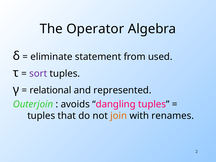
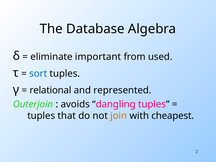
Operator: Operator -> Database (95, 29)
statement: statement -> important (98, 57)
sort colour: purple -> blue (38, 74)
renames: renames -> cheapest (173, 116)
